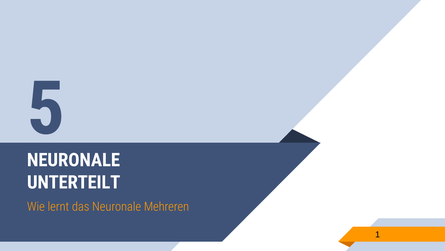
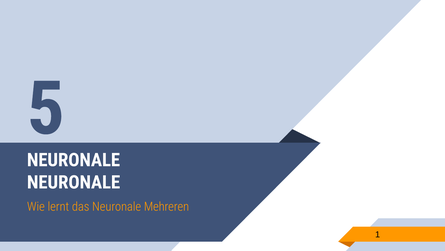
UNTERTEILT: UNTERTEILT -> NEURONALE (74, 182)
